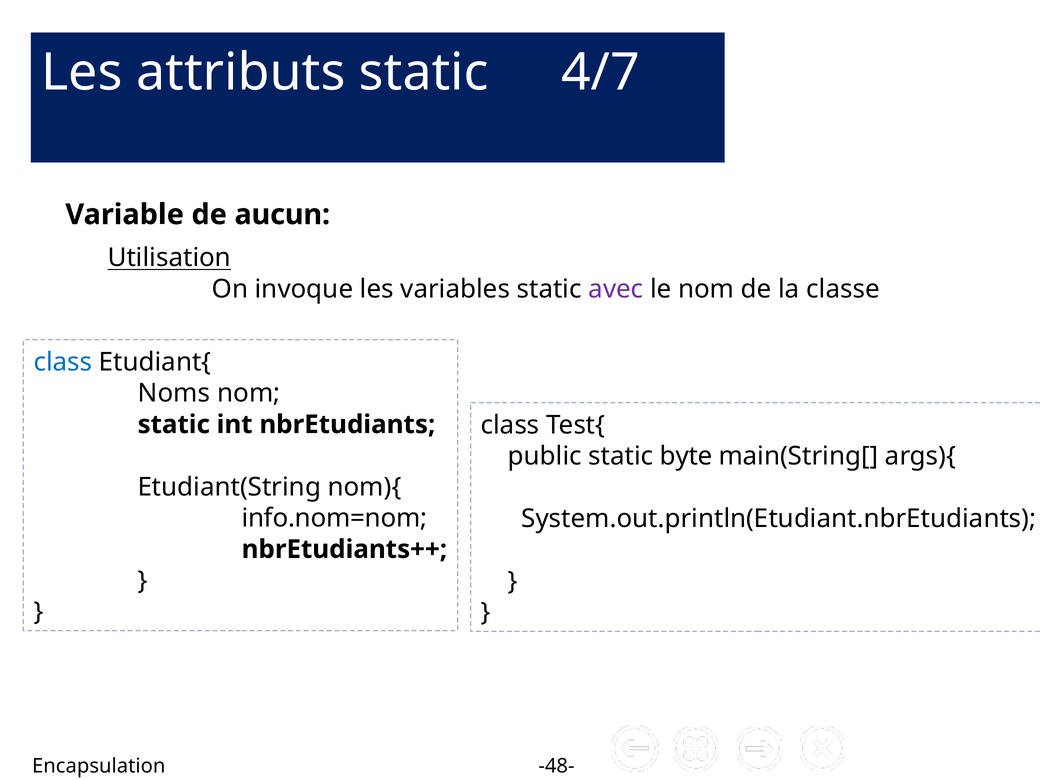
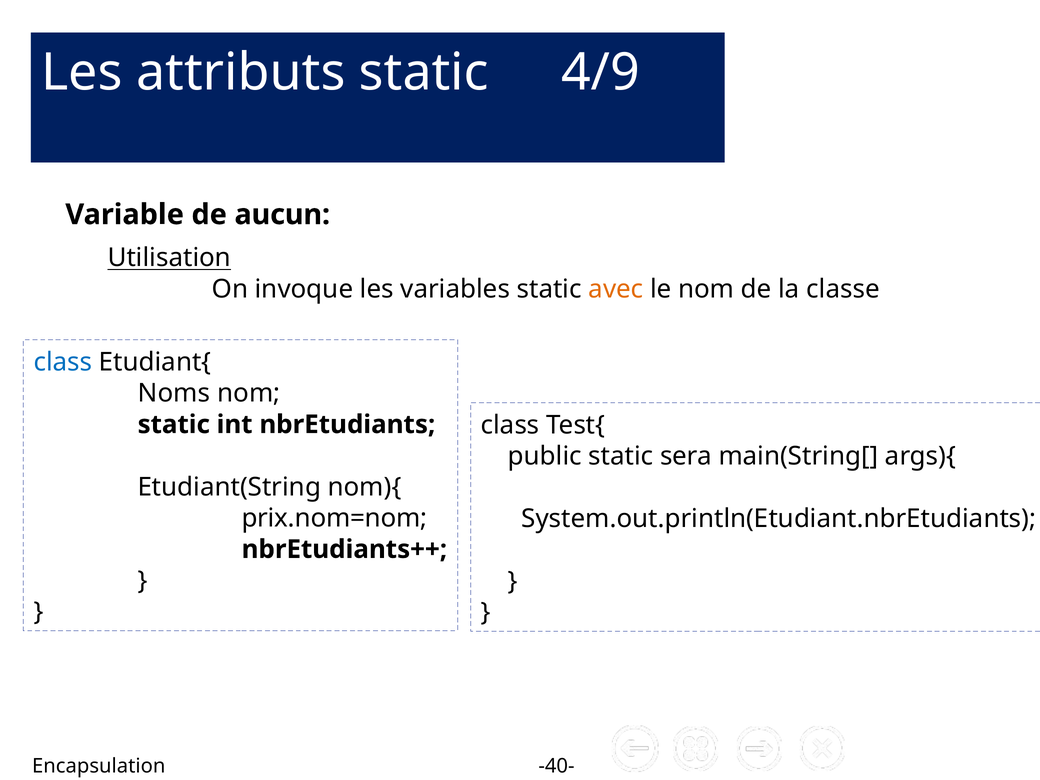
4/7: 4/7 -> 4/9 (601, 73)
avec colour: purple -> orange (616, 289)
byte: byte -> sera (686, 456)
info.nom=nom: info.nom=nom -> prix.nom=nom (334, 518)
-48-: -48- -> -40- (556, 766)
